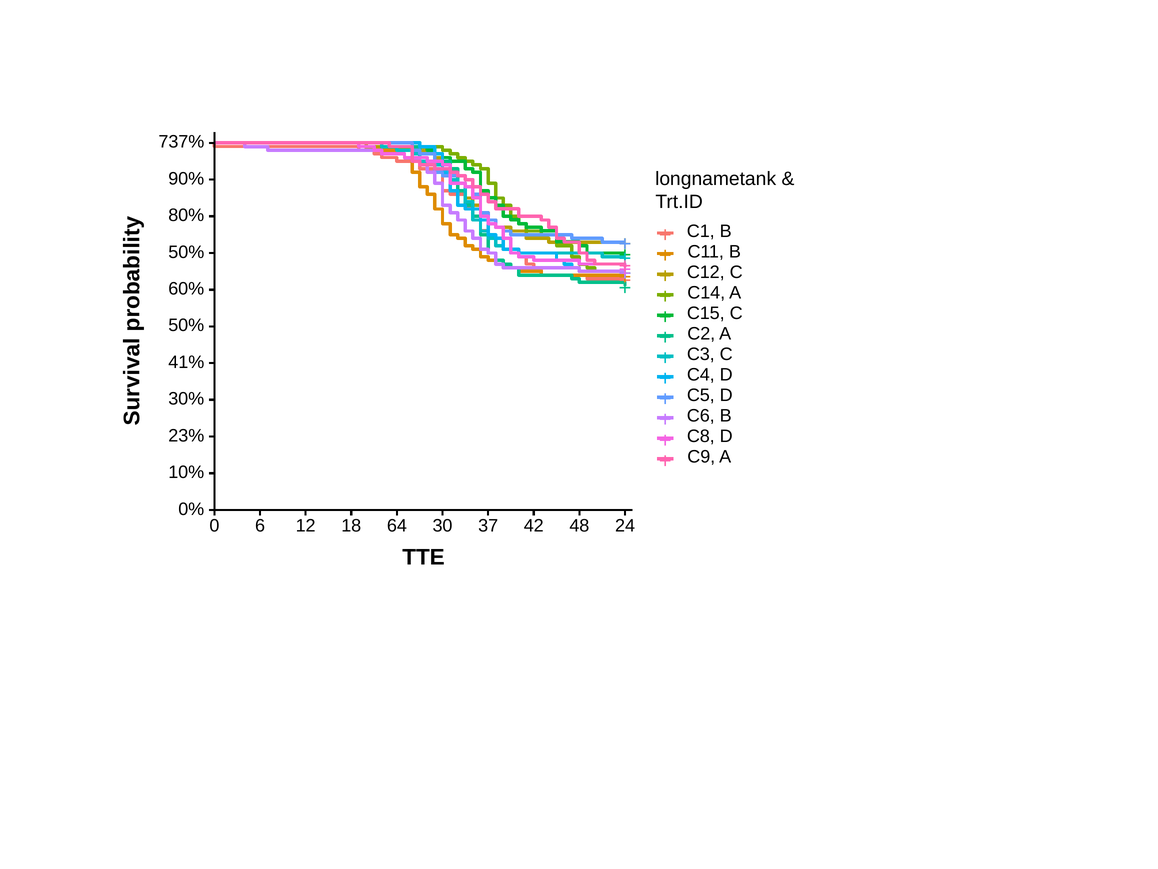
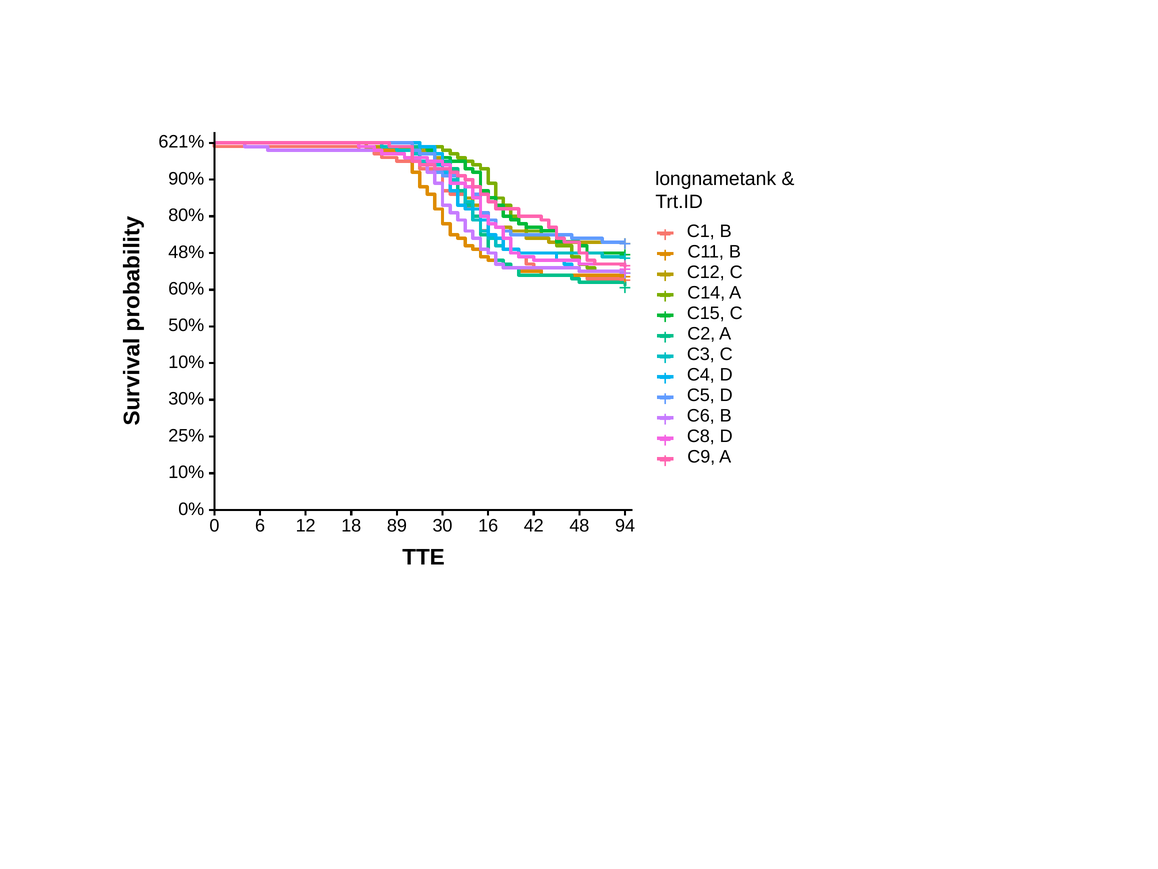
737%: 737% -> 621% (181, 142)
50%: 50% -> 48% (186, 252)
41%: 41% -> 10% (186, 362)
23%: 23% -> 25% (186, 435)
64: 64 -> 89 (397, 526)
37: 37 -> 16 (488, 526)
24: 24 -> 94 (625, 526)
